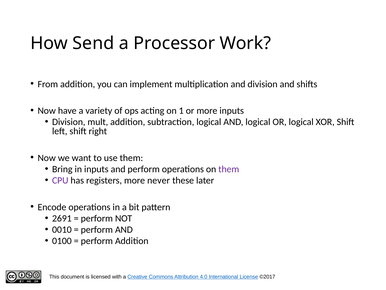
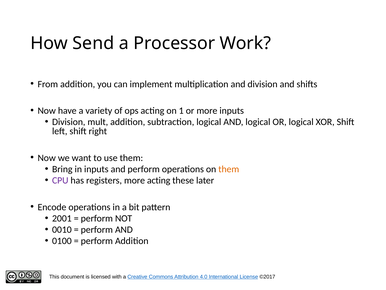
them colour: purple -> orange (229, 169)
more never: never -> acting (159, 180)
2691: 2691 -> 2001 (62, 218)
